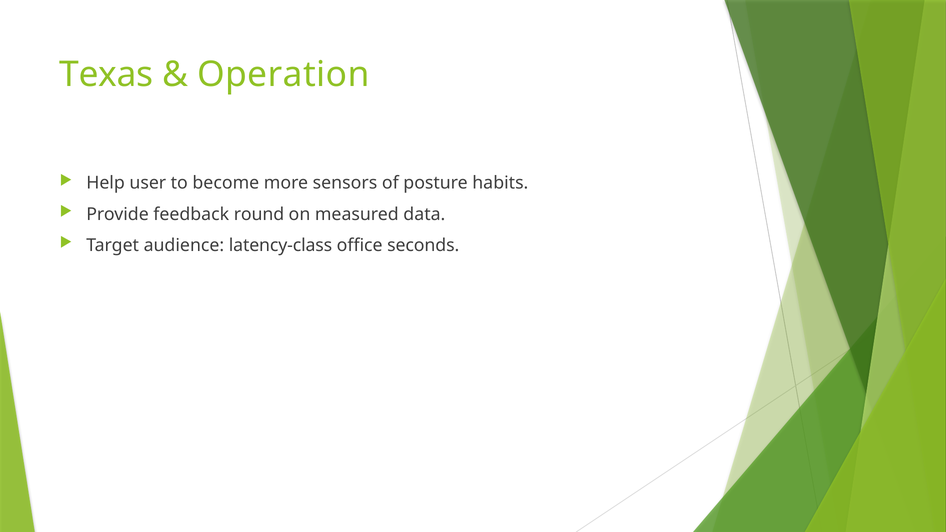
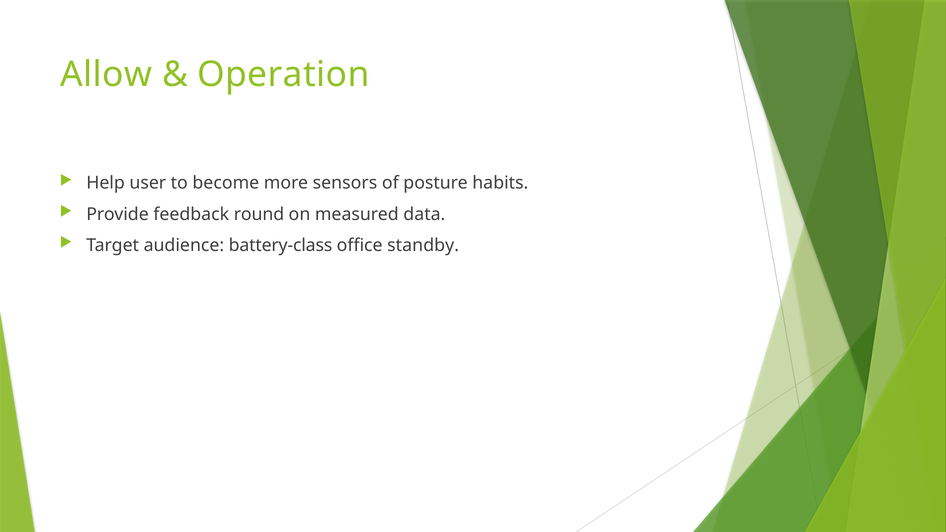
Texas: Texas -> Allow (106, 75)
latency-class: latency-class -> battery-class (281, 245)
seconds: seconds -> standby (423, 245)
